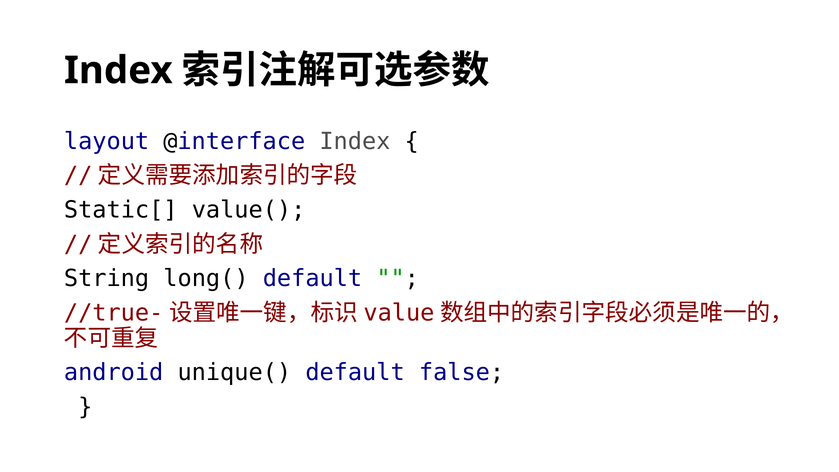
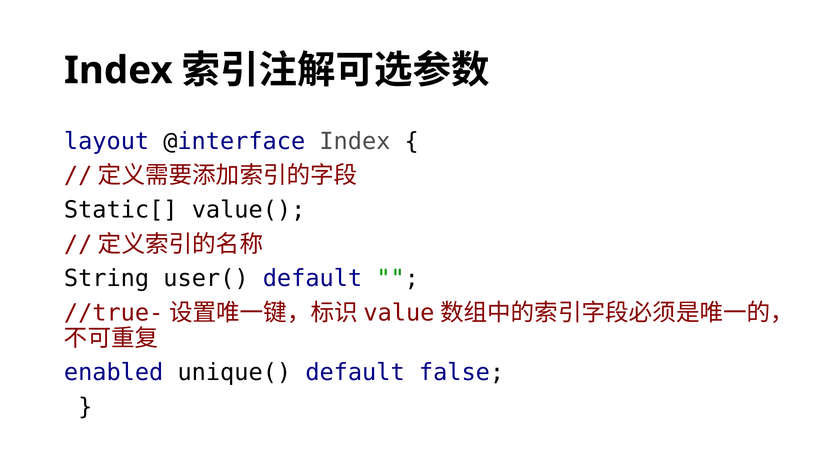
long(: long( -> user( (206, 278)
android: android -> enabled (114, 372)
